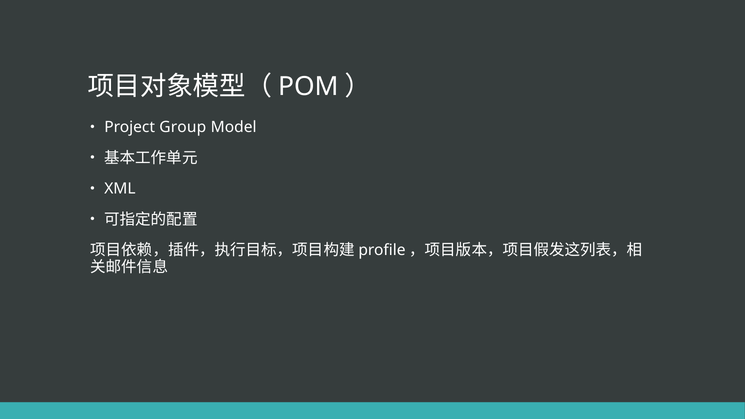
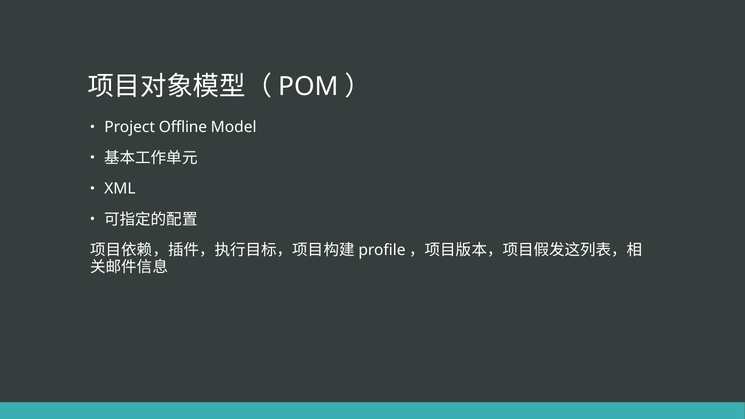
Group: Group -> Offline (183, 127)
